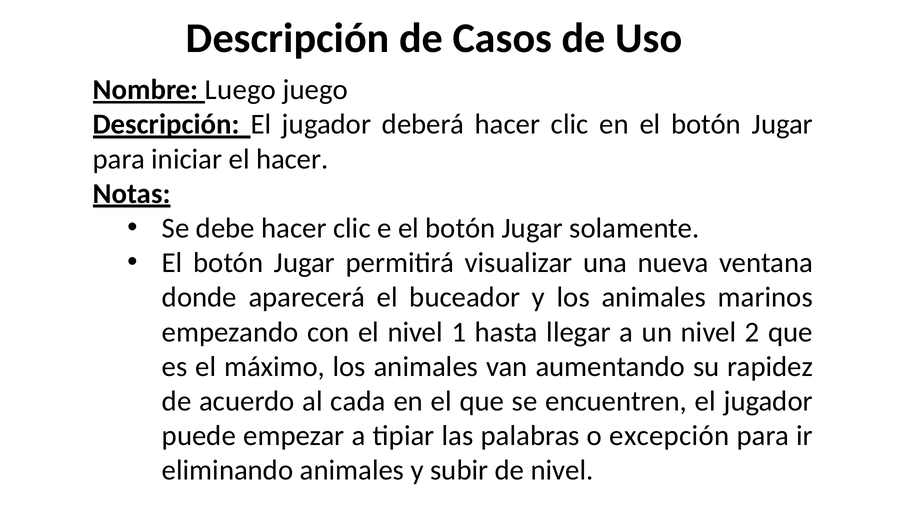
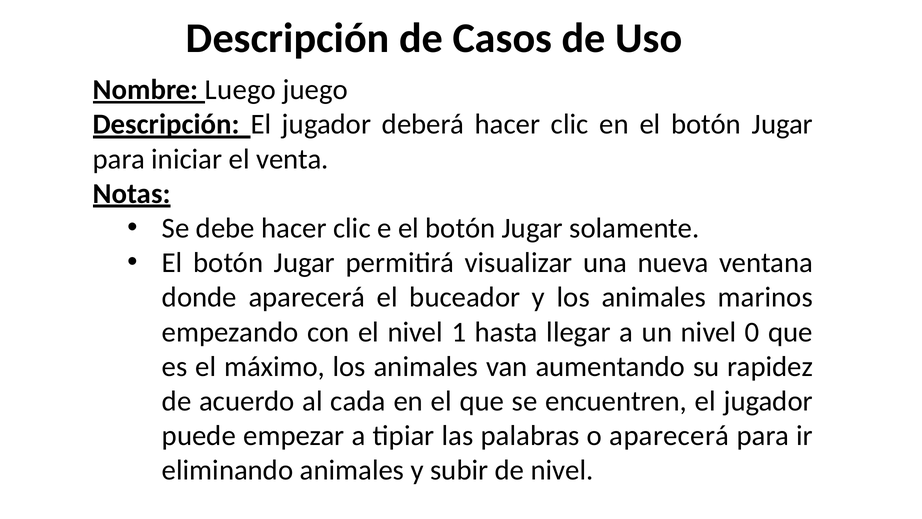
el hacer: hacer -> venta (292, 159)
2: 2 -> 0 (752, 332)
o excepción: excepción -> aparecerá (669, 436)
